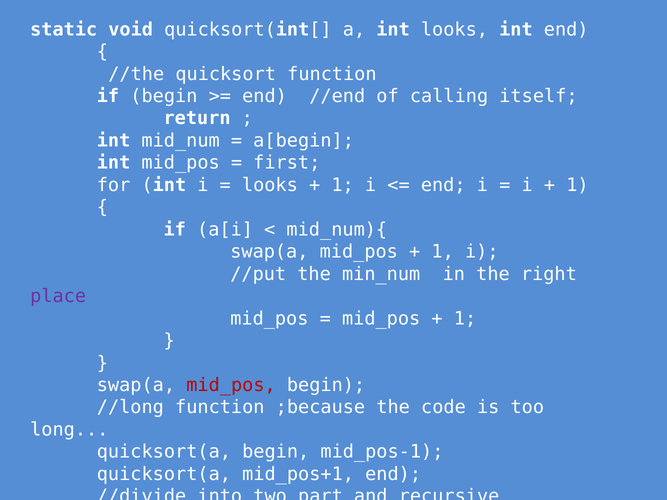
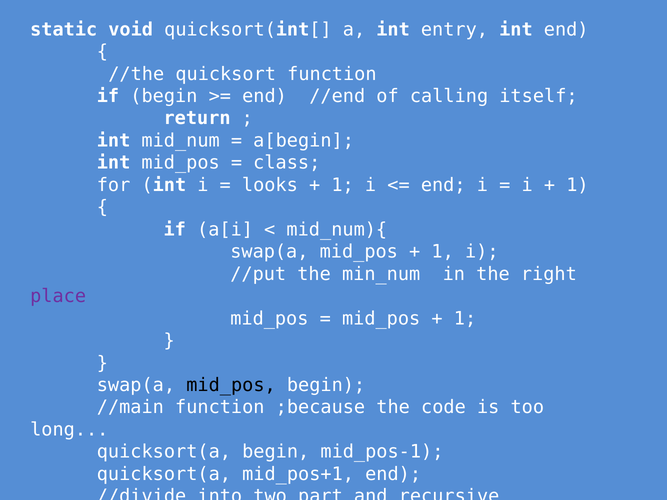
int looks: looks -> entry (454, 29)
first: first -> class (287, 163)
mid_pos colour: red -> black (231, 385)
//long: //long -> //main (130, 408)
